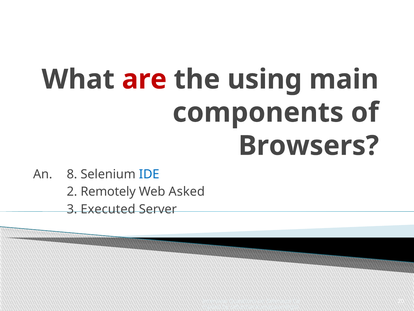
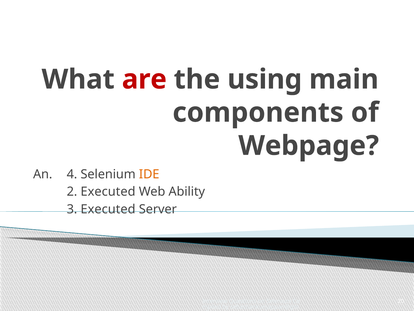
Browsers: Browsers -> Webpage (309, 146)
8: 8 -> 4 (72, 174)
IDE colour: blue -> orange (149, 174)
2 Remotely: Remotely -> Executed (108, 191)
Asked: Asked -> Ability (187, 191)
